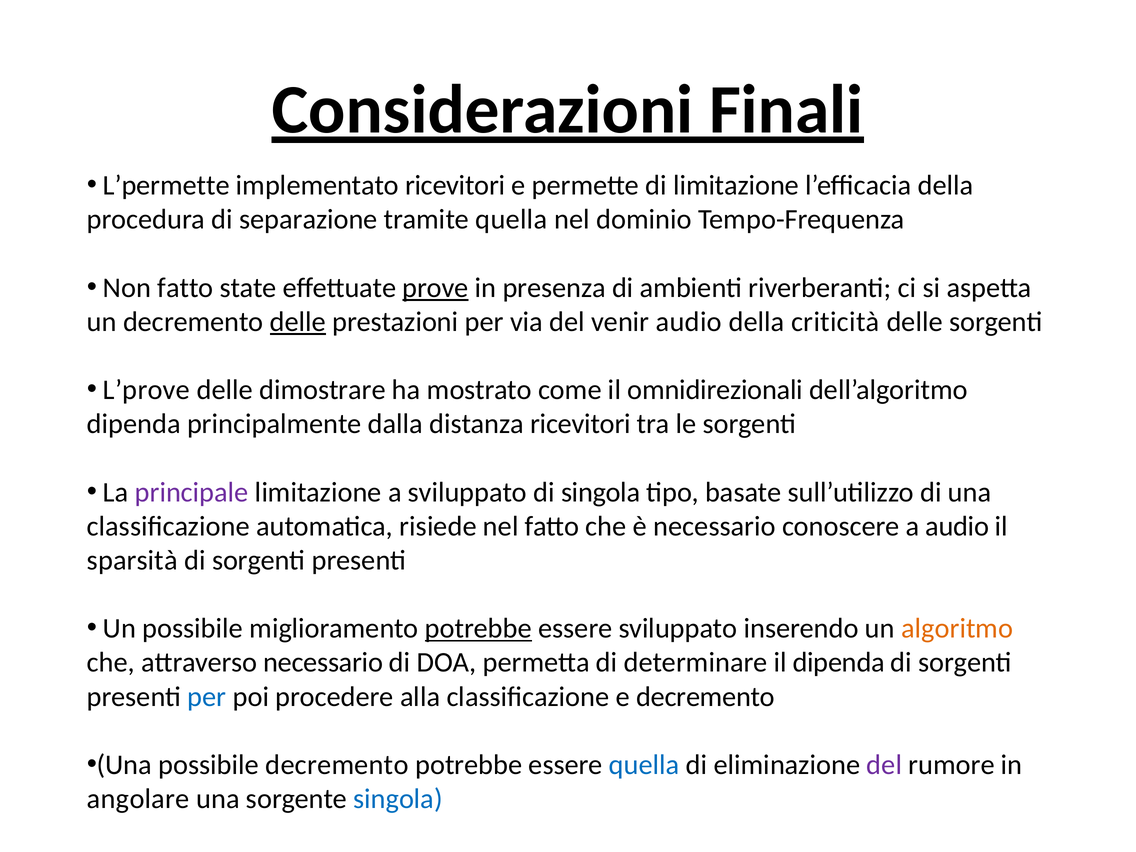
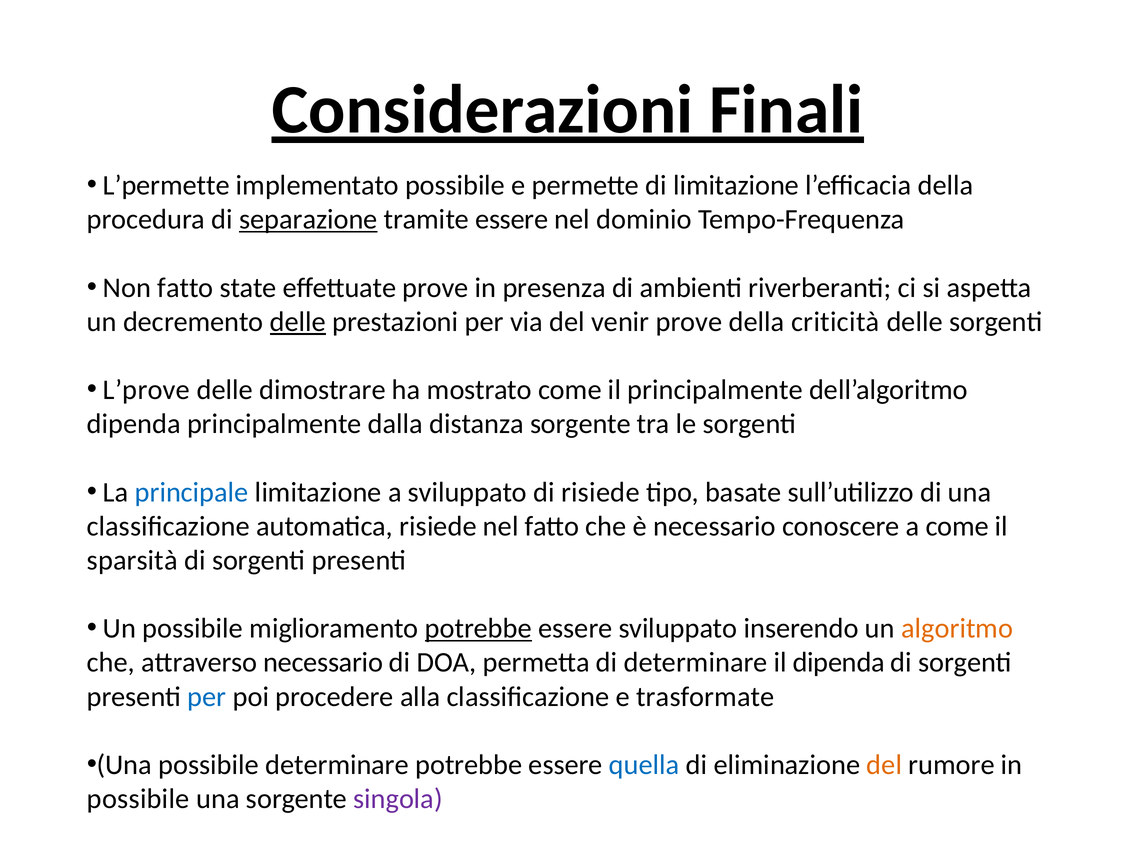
implementato ricevitori: ricevitori -> possibile (455, 185)
separazione underline: none -> present (308, 220)
tramite quella: quella -> essere (512, 220)
prove underline: present -> none (436, 288)
venir audio: audio -> prove (689, 322)
il omnidirezionali: omnidirezionali -> principalmente (715, 390)
distanza ricevitori: ricevitori -> sorgente (580, 424)
principale colour: purple -> blue (192, 492)
di singola: singola -> risiede (600, 492)
a audio: audio -> come (957, 526)
e decremento: decremento -> trasformate (705, 697)
possibile decremento: decremento -> determinare (337, 765)
del colour: purple -> orange (884, 765)
angolare: angolare -> possibile (138, 799)
singola colour: blue -> purple (398, 799)
